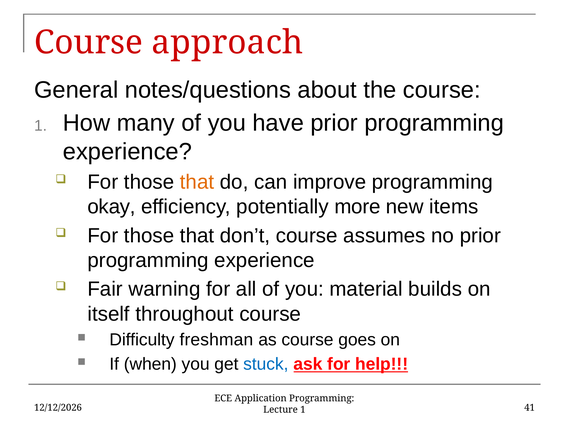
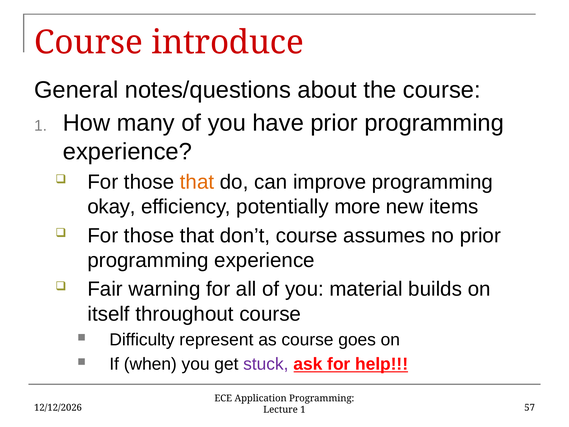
approach: approach -> introduce (228, 42)
freshman: freshman -> represent (216, 340)
stuck colour: blue -> purple (266, 364)
41: 41 -> 57 (530, 408)
